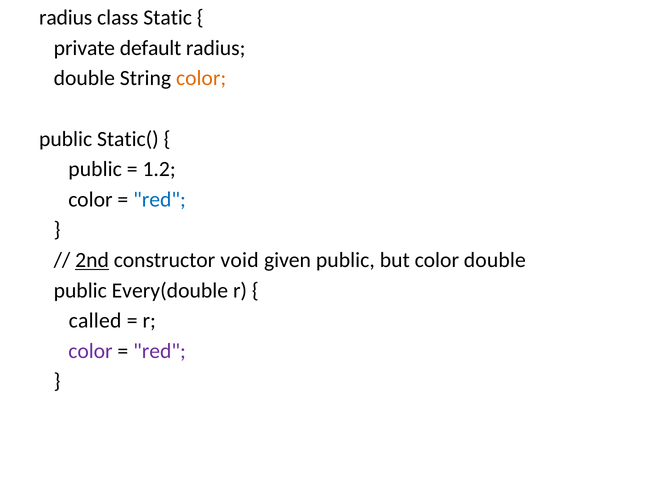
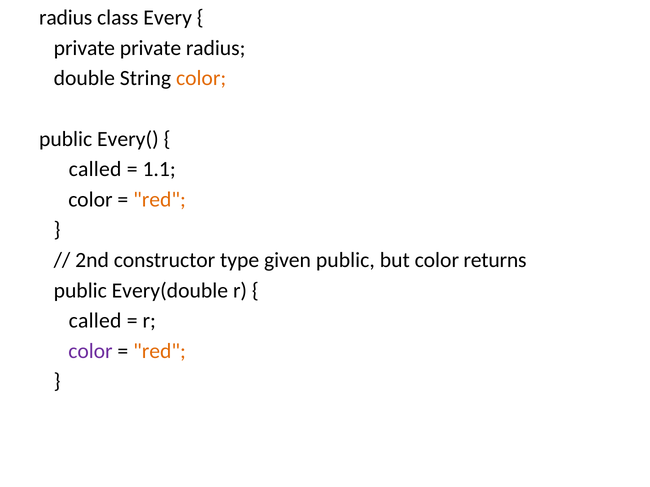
Static: Static -> Every (168, 18)
private default: default -> private (151, 48)
Static(: Static( -> Every( (128, 139)
public: public -> called (95, 169)
1.2: 1.2 -> 1.1 (159, 169)
red colour: blue -> orange (160, 200)
2nd underline: present -> none (92, 260)
void: void -> type (240, 260)
color double: double -> returns (495, 260)
red colour: purple -> orange (160, 351)
